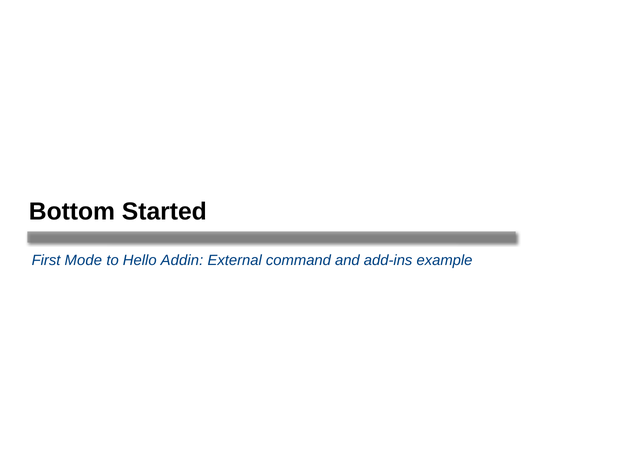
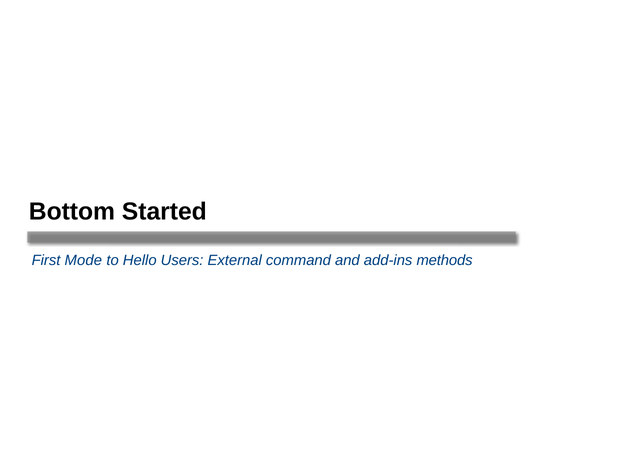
Addin: Addin -> Users (182, 260)
example: example -> methods (445, 260)
